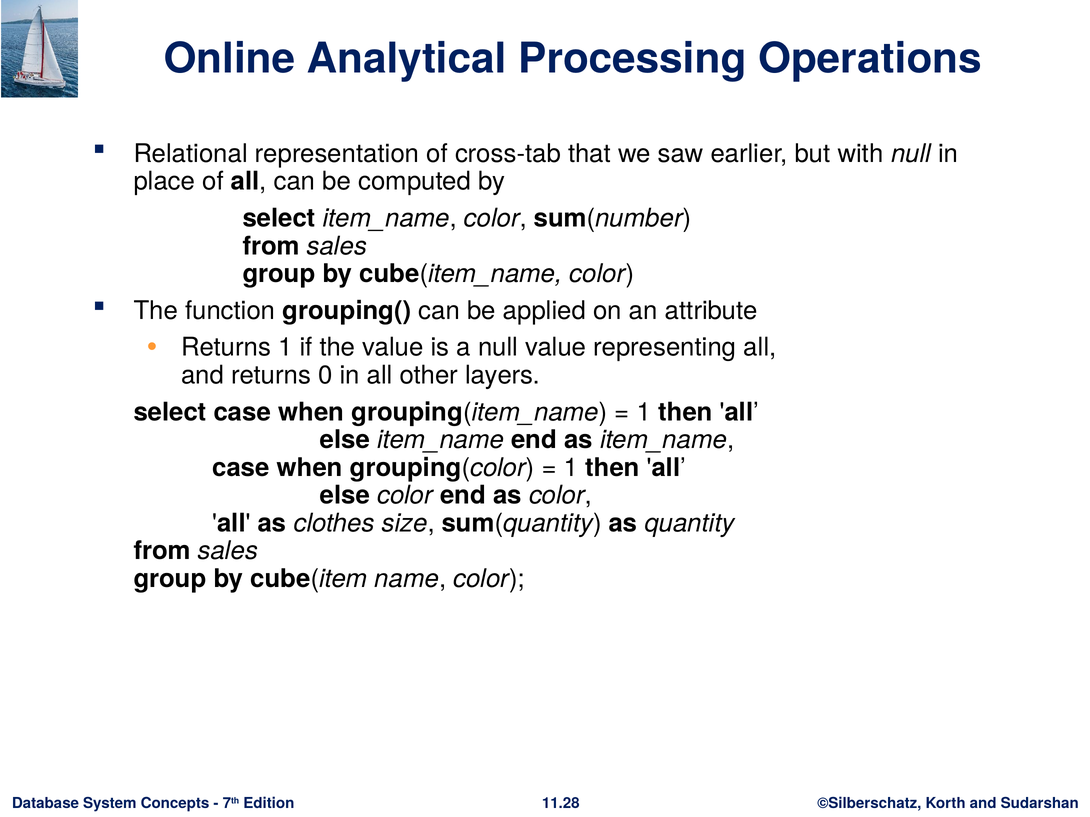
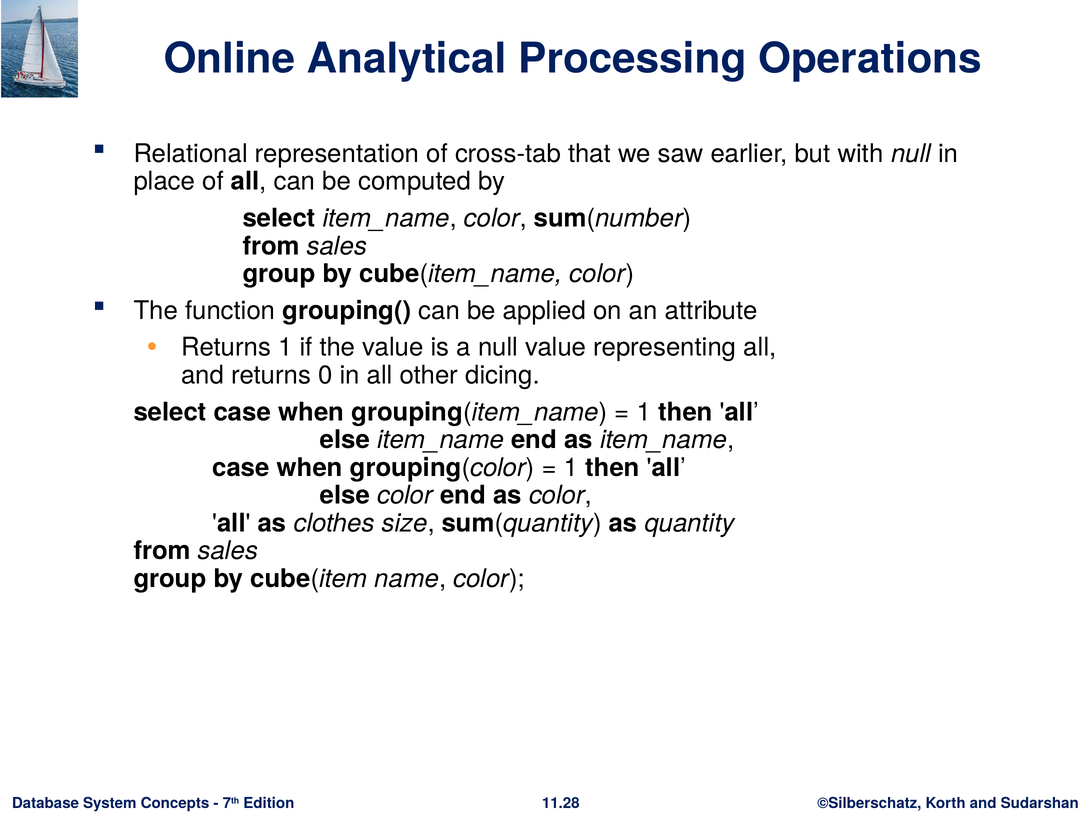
layers: layers -> dicing (502, 375)
